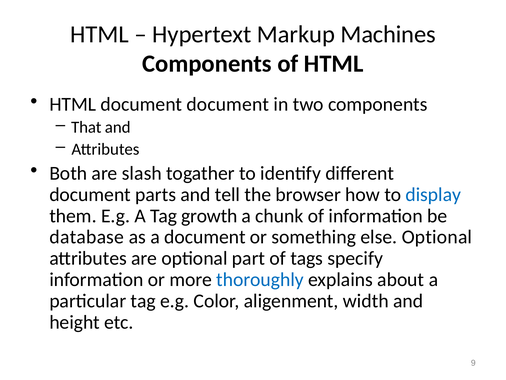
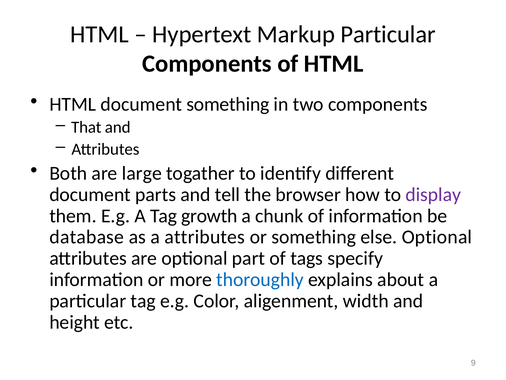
Markup Machines: Machines -> Particular (388, 34)
document document: document -> something (228, 104)
slash: slash -> large (142, 173)
display colour: blue -> purple (433, 194)
a document: document -> attributes (205, 237)
